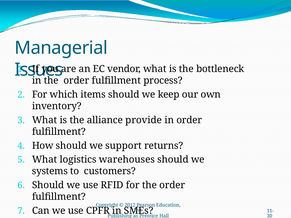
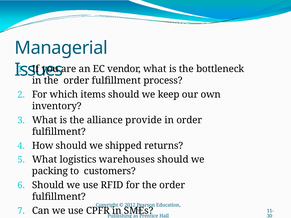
support: support -> shipped (124, 146)
systems: systems -> packing (50, 171)
